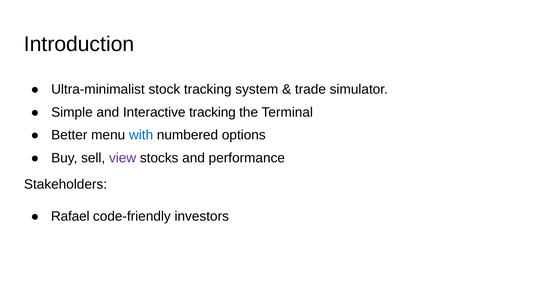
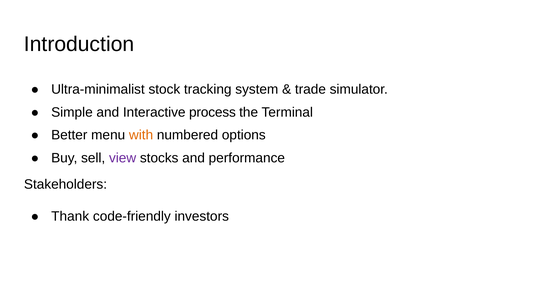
Interactive tracking: tracking -> process (212, 112)
with colour: blue -> orange (141, 135)
Rafael: Rafael -> Thank (70, 216)
